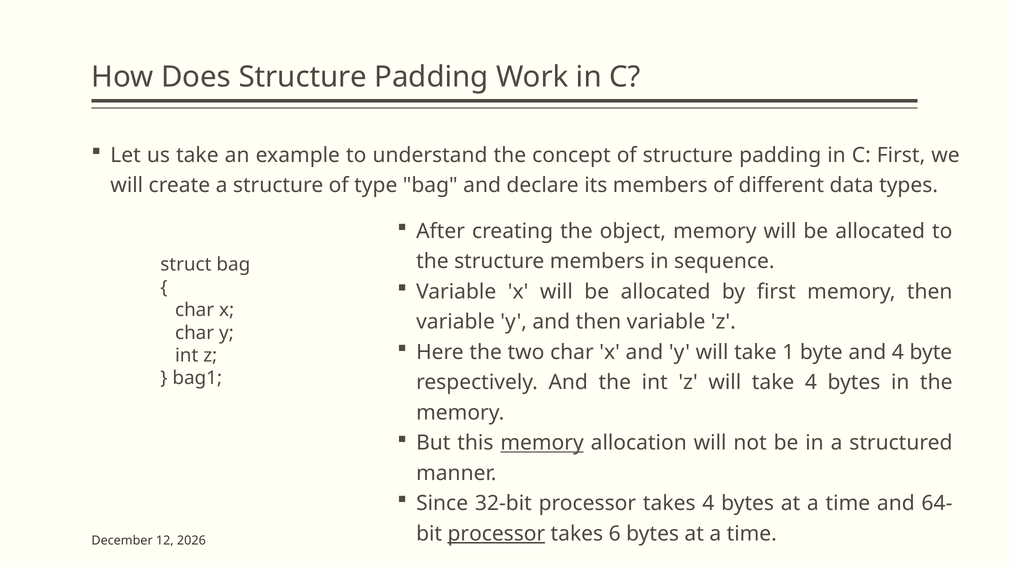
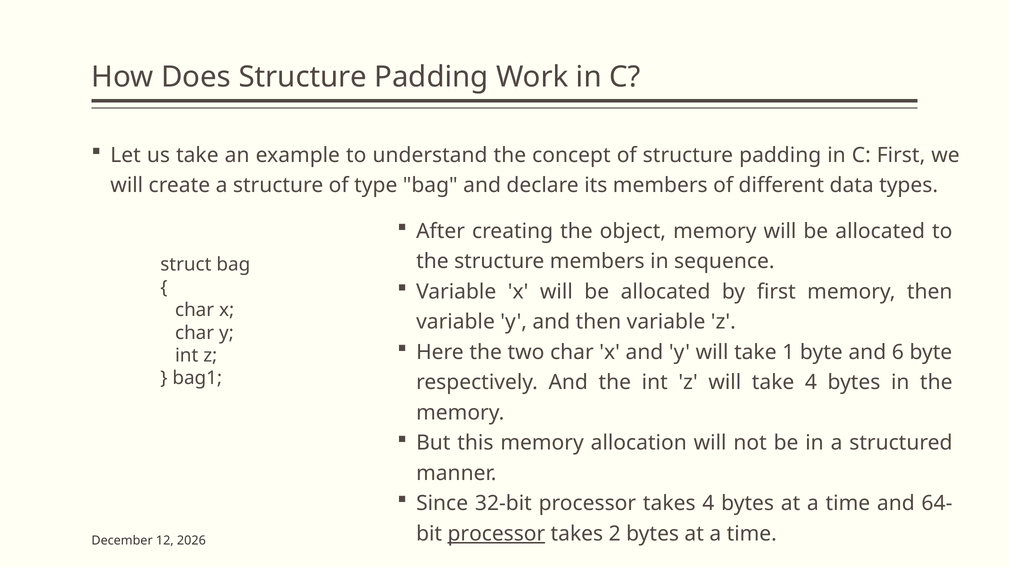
and 4: 4 -> 6 (898, 353)
memory underline: present -> none (542, 443)
6: 6 -> 2 (615, 534)
